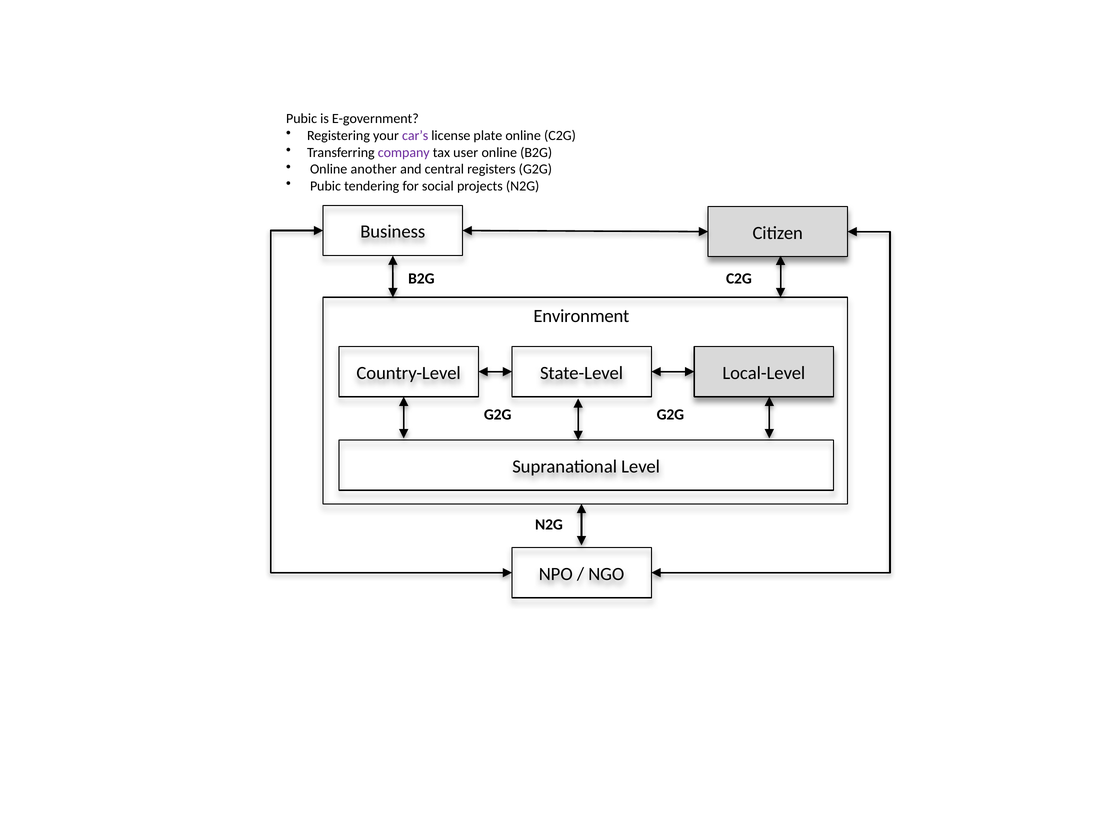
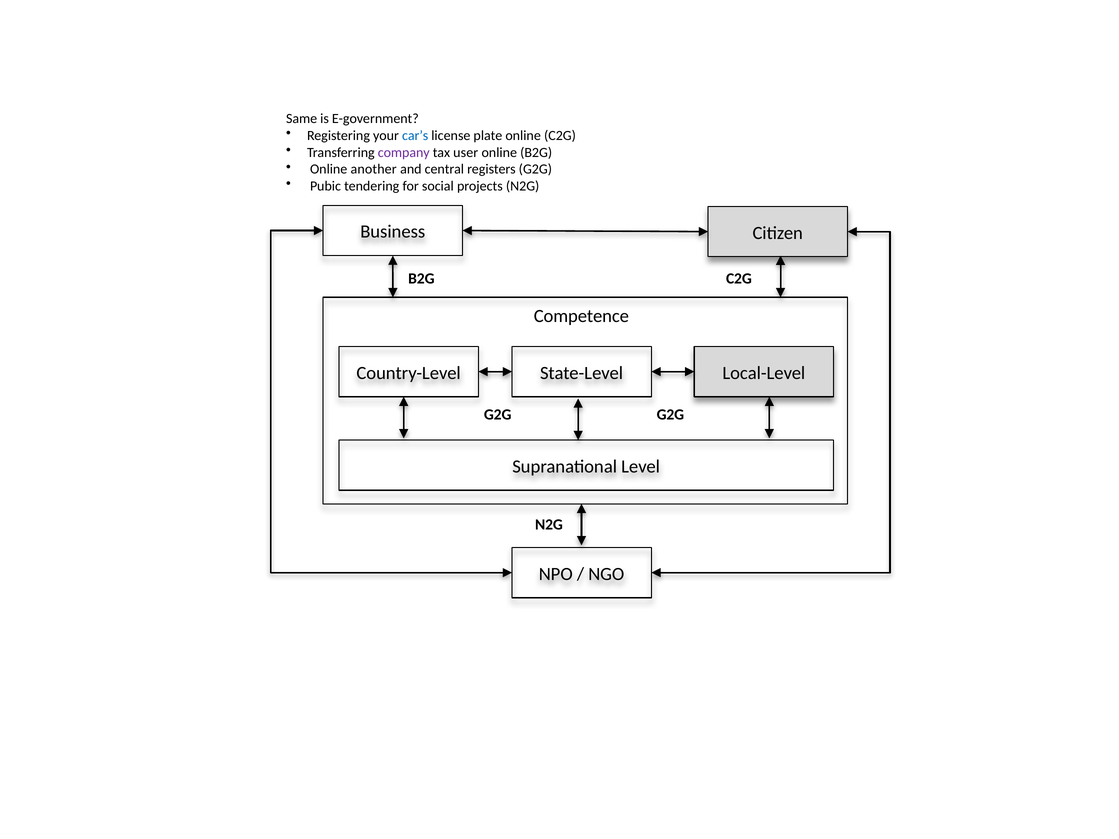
Pubic: Pubic -> Same (302, 119)
car’s colour: purple -> blue (415, 136)
Environment: Environment -> Competence (581, 316)
